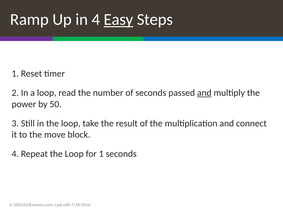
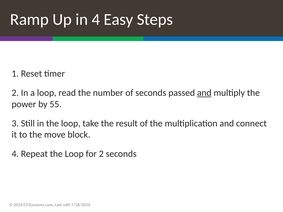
Easy underline: present -> none (118, 20)
50: 50 -> 55 (56, 104)
for 1: 1 -> 2 (101, 154)
